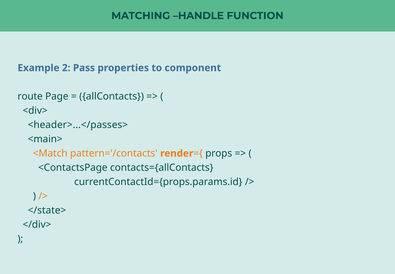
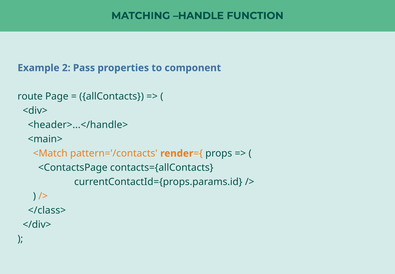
<header>...</passes>: <header>...</passes> -> <header>...</handle> (78, 125)
</state>: </state> -> </class> (47, 210)
